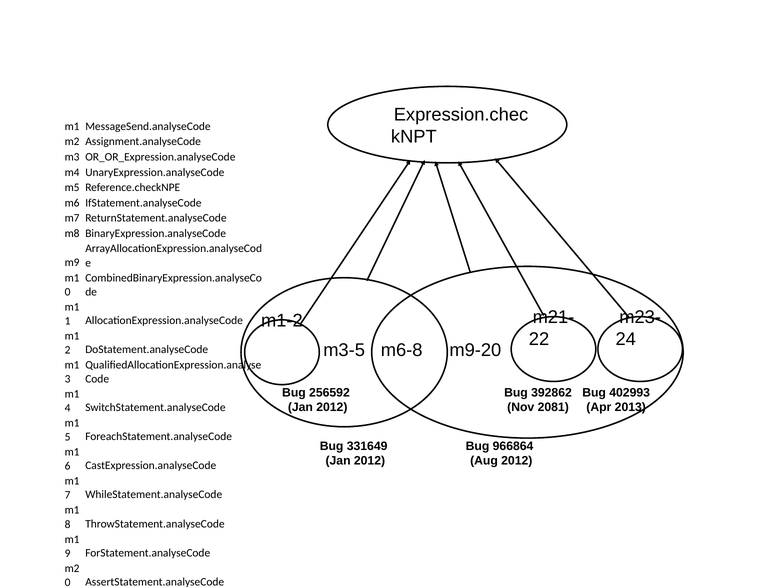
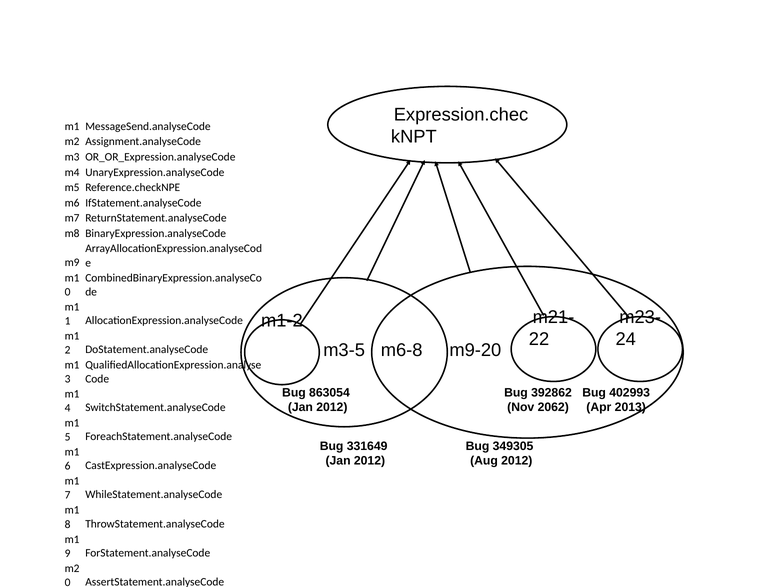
256592: 256592 -> 863054 (329, 392)
2081: 2081 -> 2062 (553, 407)
966864: 966864 -> 349305 (513, 446)
